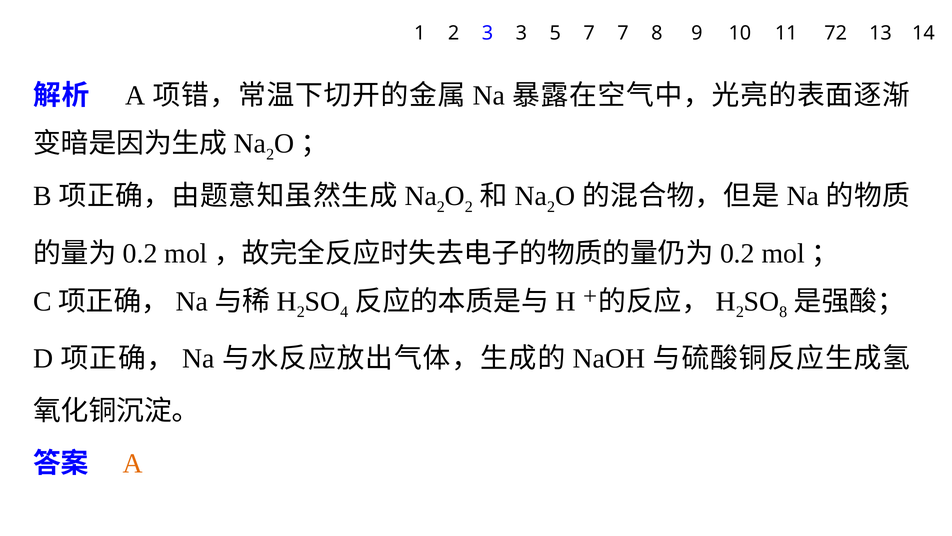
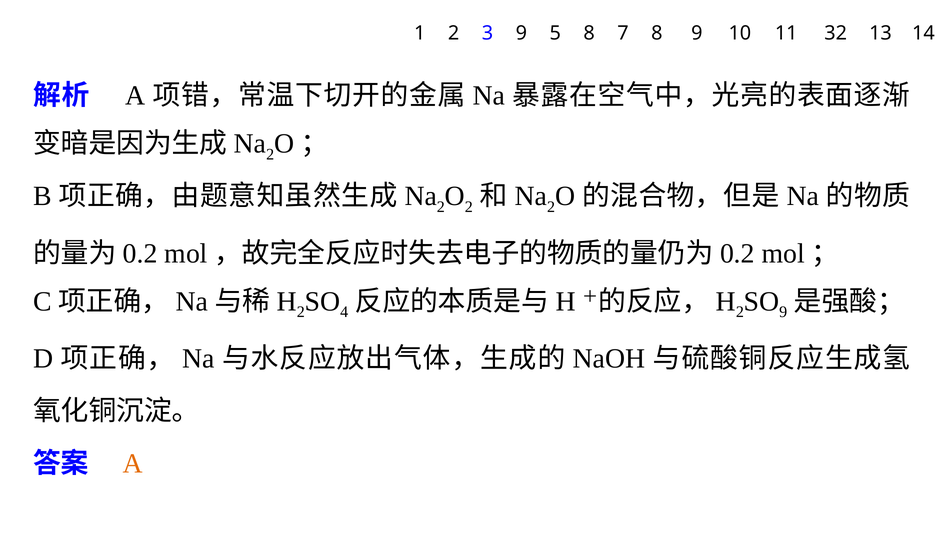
3 3: 3 -> 9 (521, 33)
5 7: 7 -> 8 (589, 33)
72: 72 -> 32 (836, 33)
8: 8 -> 9 (783, 312)
